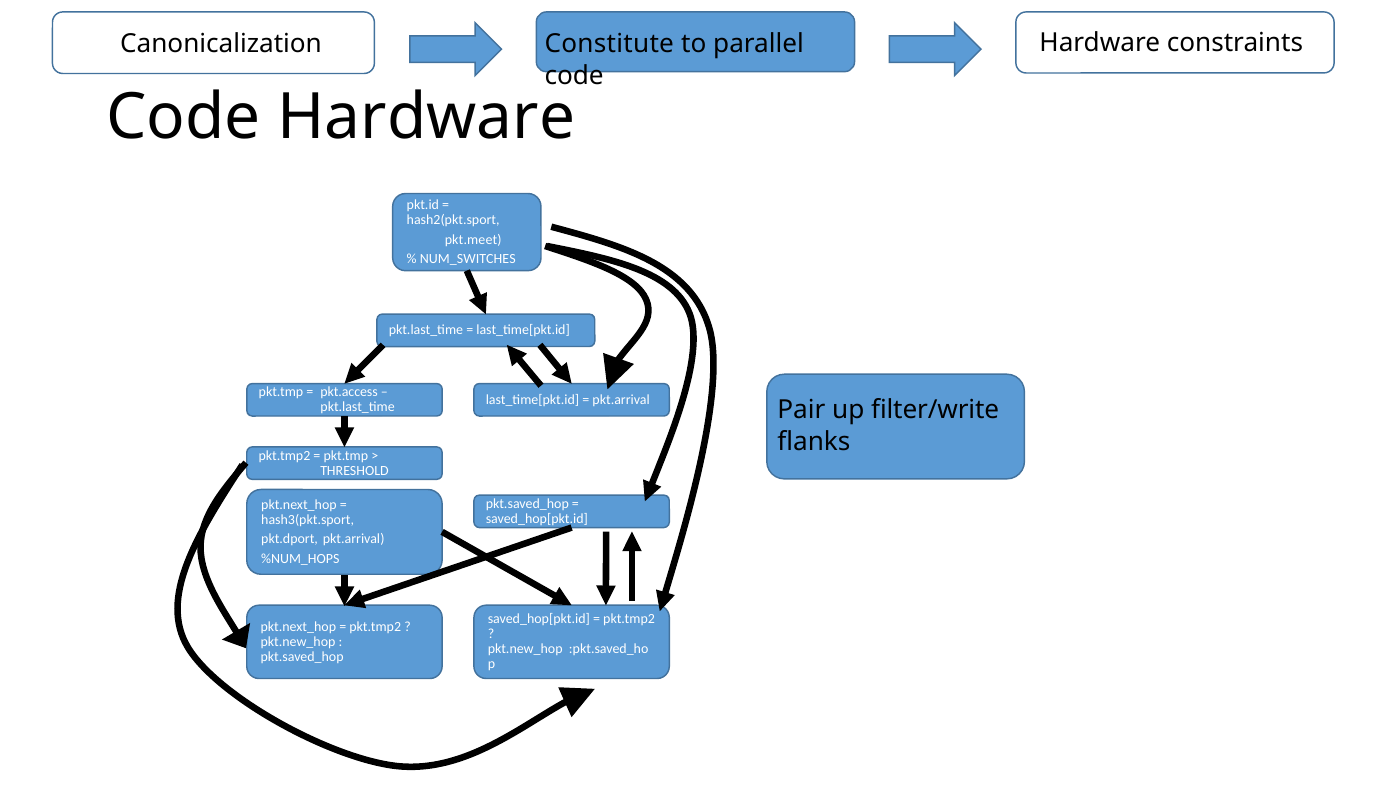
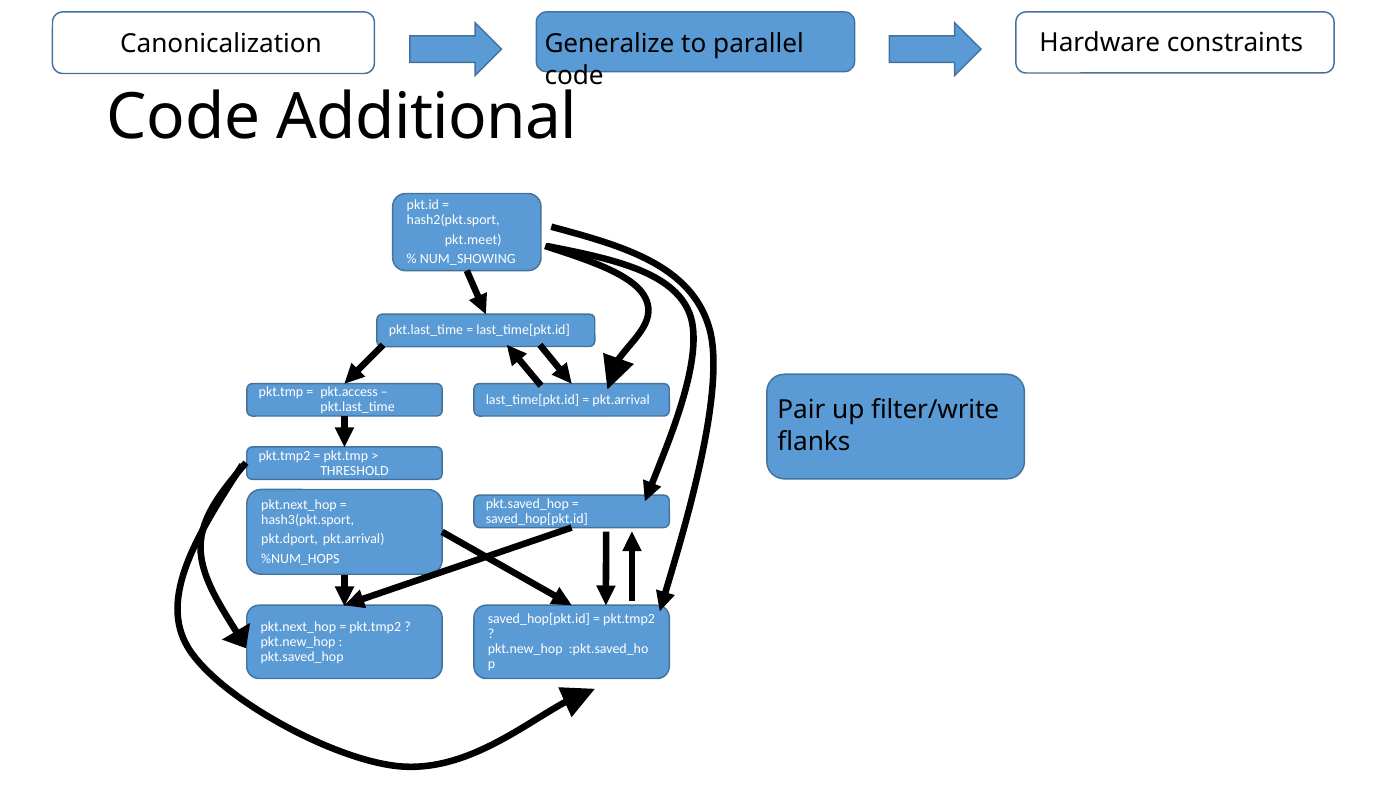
Constitute: Constitute -> Generalize (609, 44)
Hardware: Hardware -> Additional (427, 117)
NUM_SWITCHES: NUM_SWITCHES -> NUM_SHOWING (468, 259)
